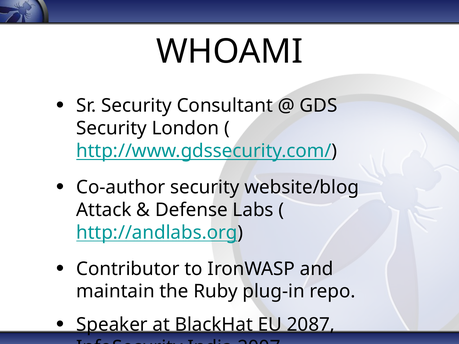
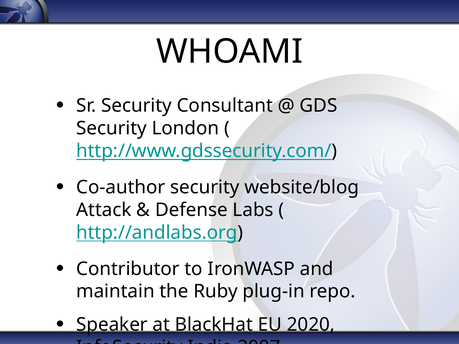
2087: 2087 -> 2020 (311, 325)
